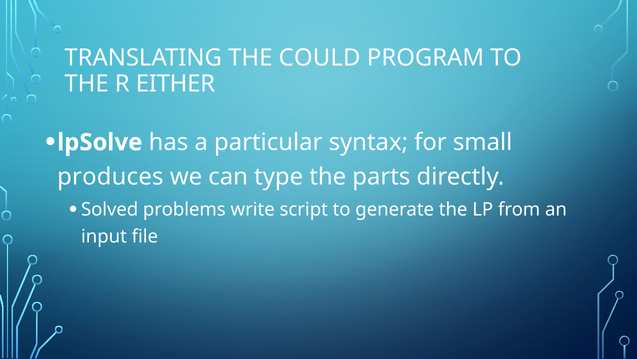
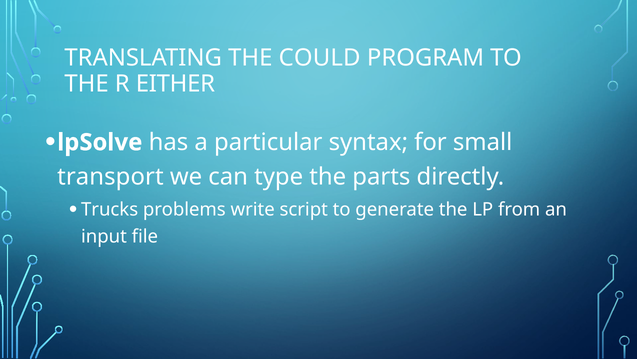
produces: produces -> transport (110, 176)
Solved: Solved -> Trucks (110, 209)
